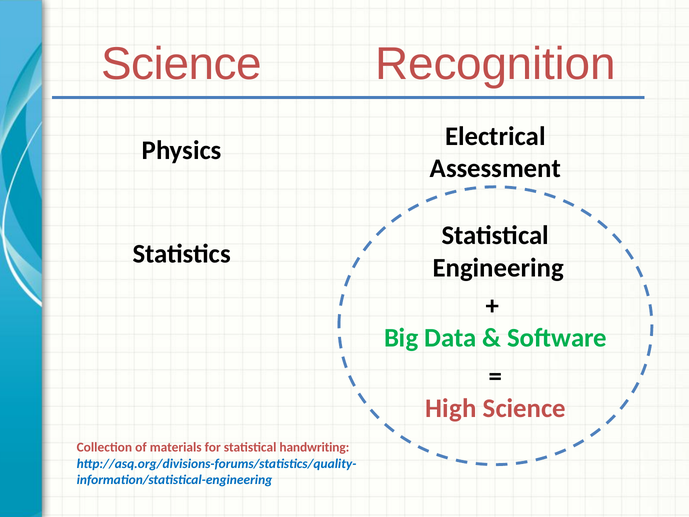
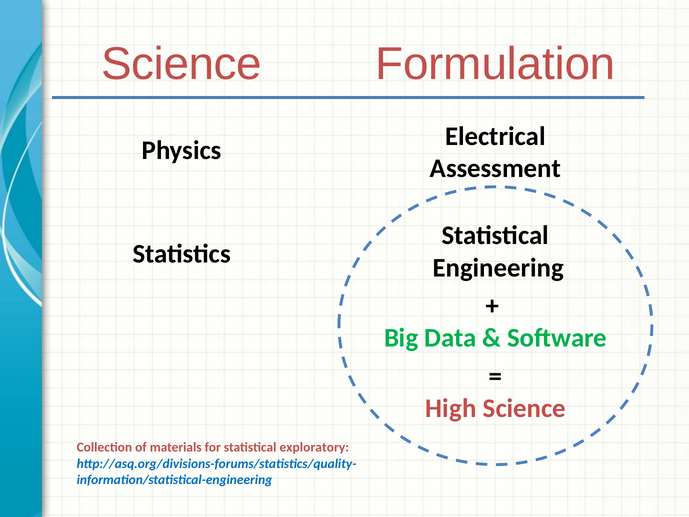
Recognition: Recognition -> Formulation (495, 64)
handwriting: handwriting -> exploratory (314, 447)
